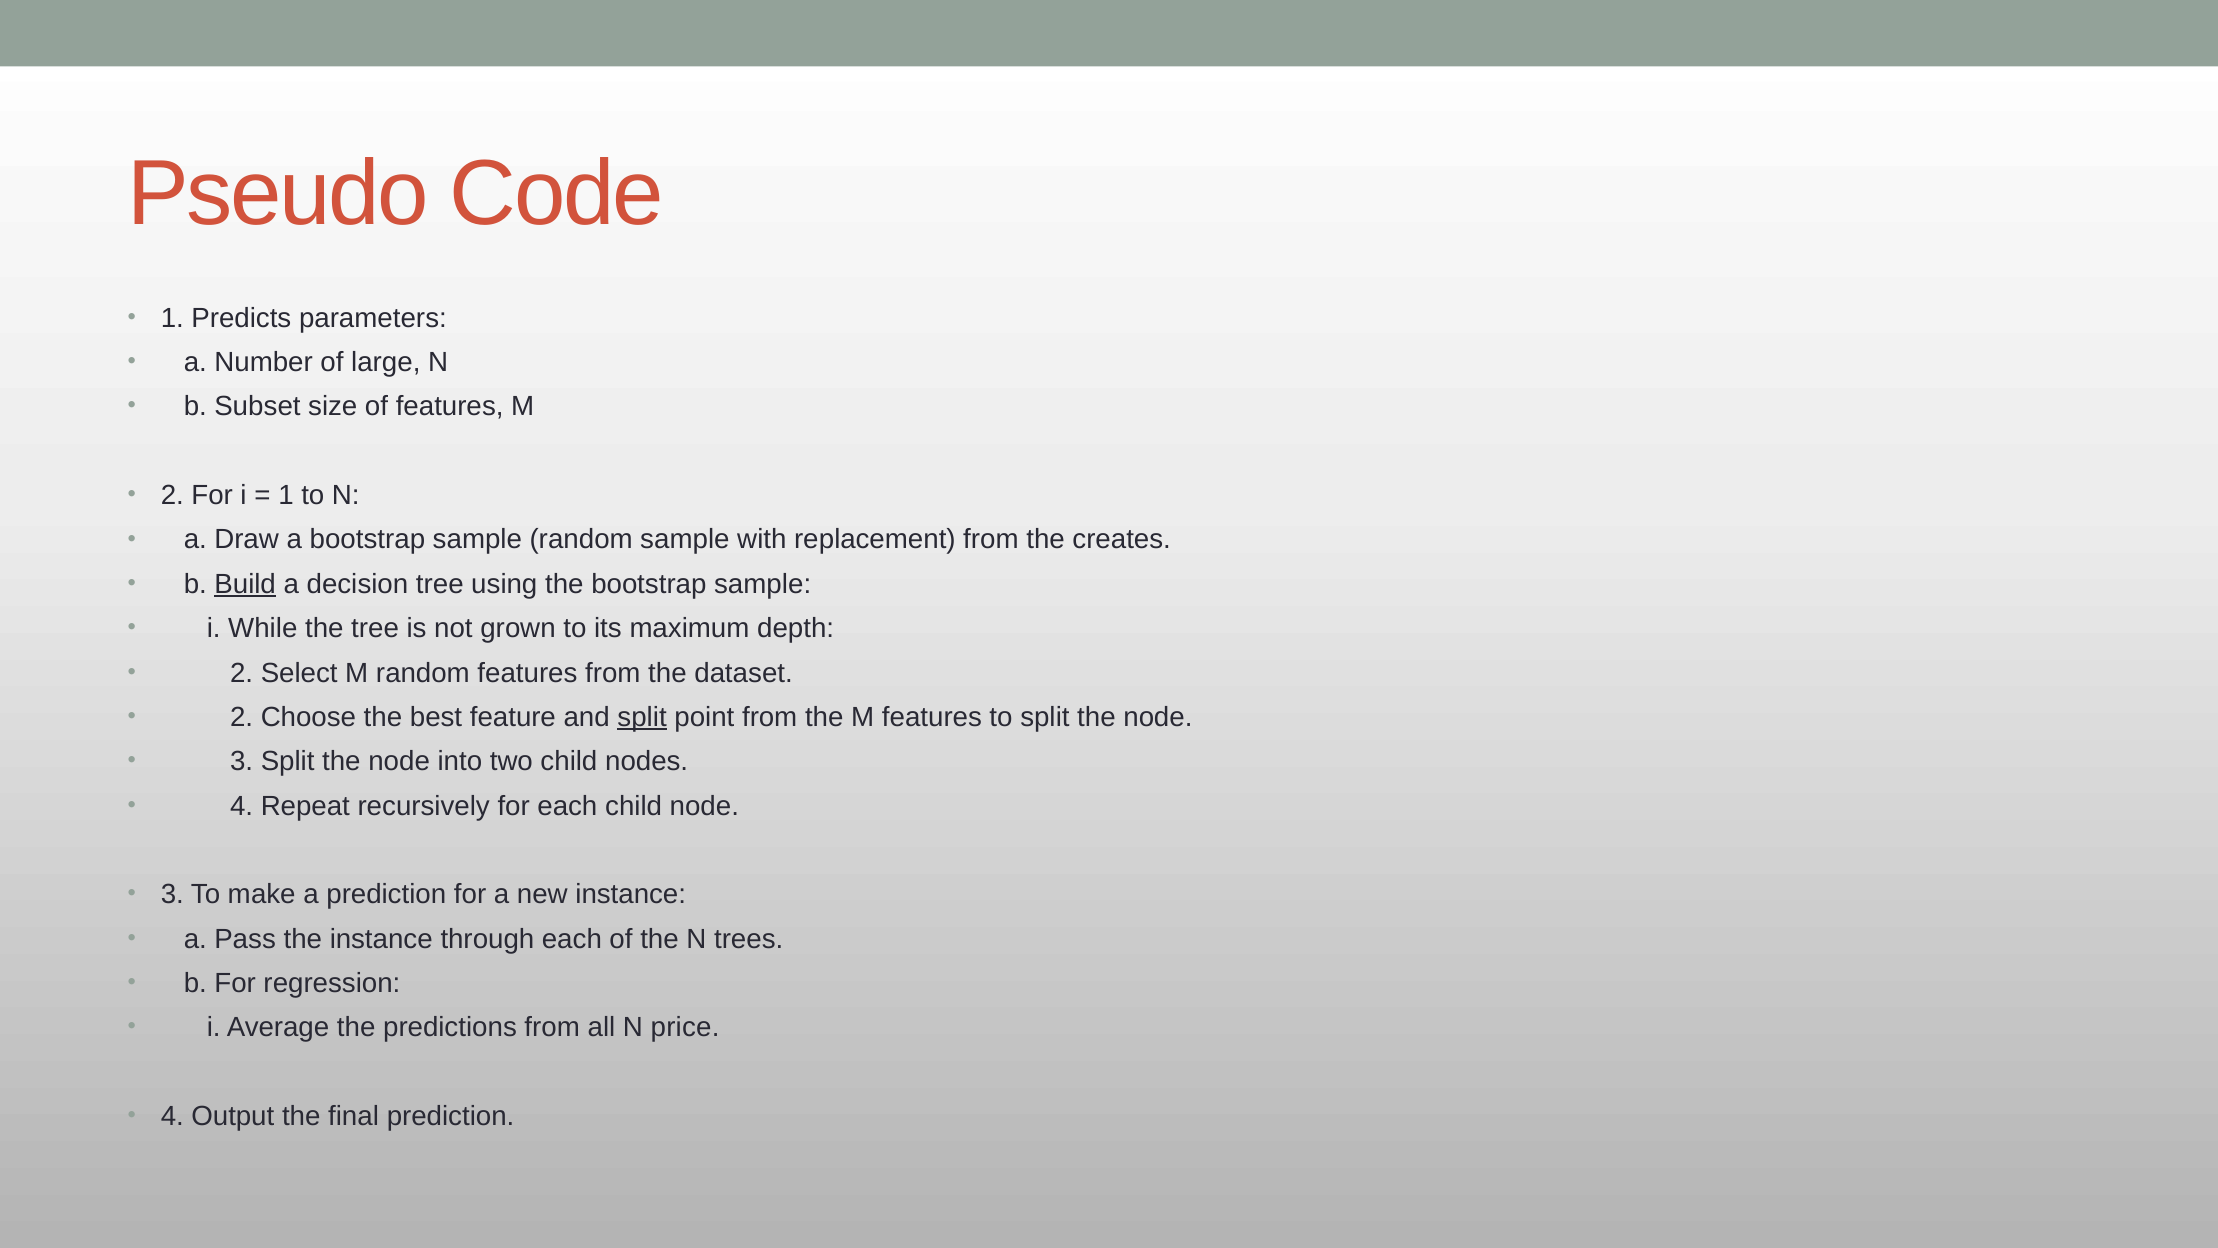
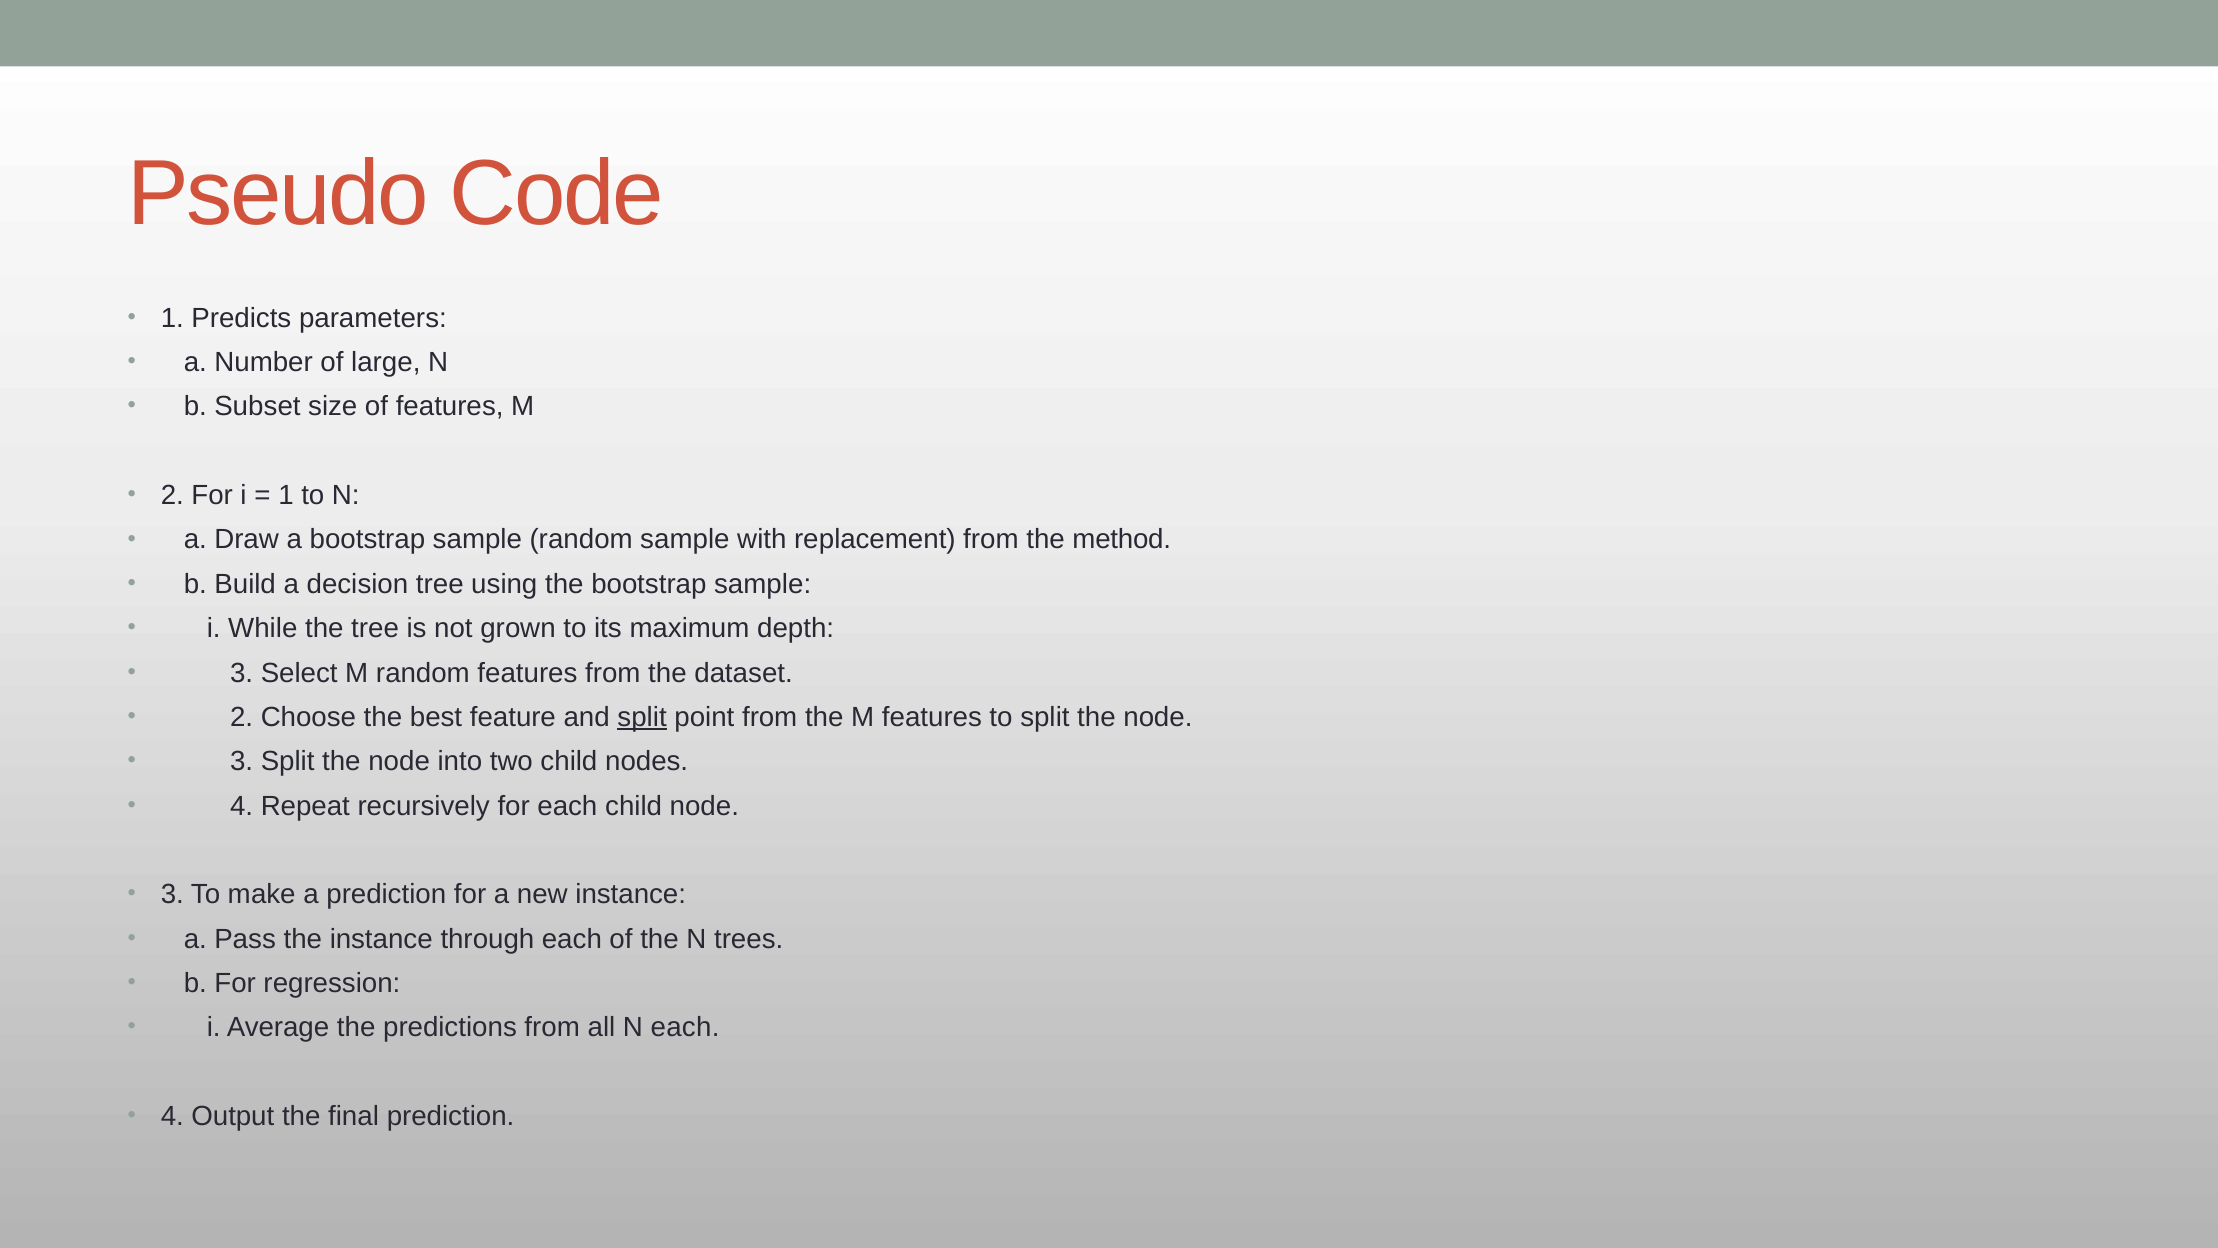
creates: creates -> method (1122, 540)
Build underline: present -> none (245, 584)
2: 2 -> 3 (242, 673)
N price: price -> each (685, 1027)
